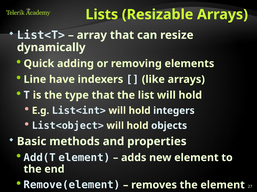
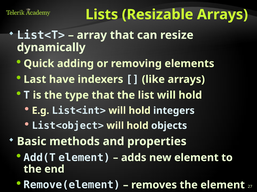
Line: Line -> Last (35, 80)
